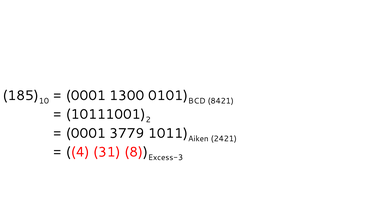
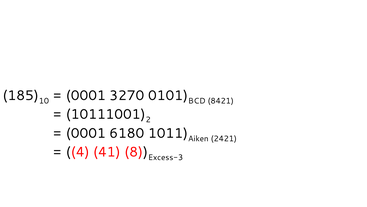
1300: 1300 -> 3270 (127, 95)
3779: 3779 -> 6180 (127, 133)
31: 31 -> 41 (107, 152)
